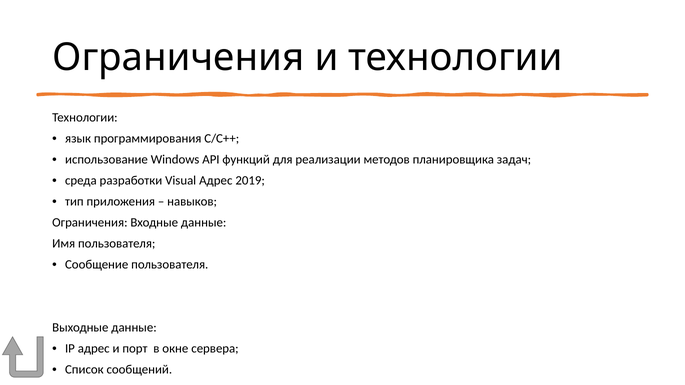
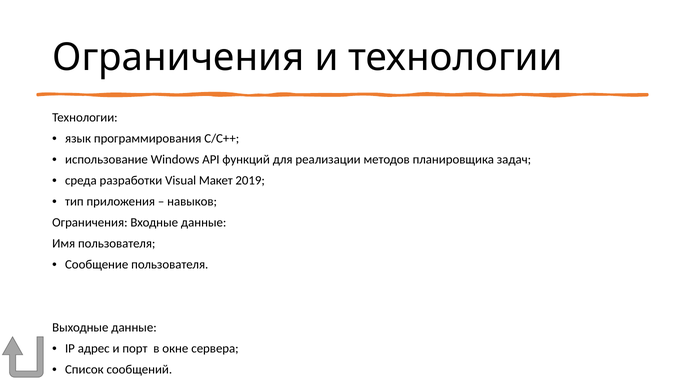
Visual Адрес: Адрес -> Макет (216, 181)
